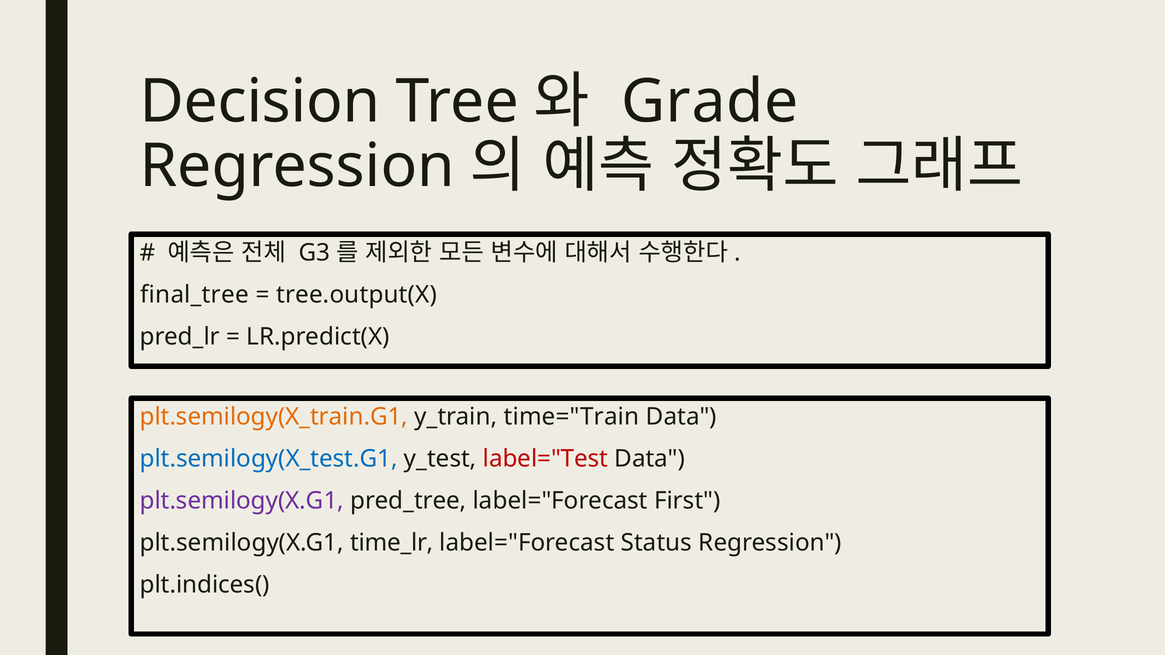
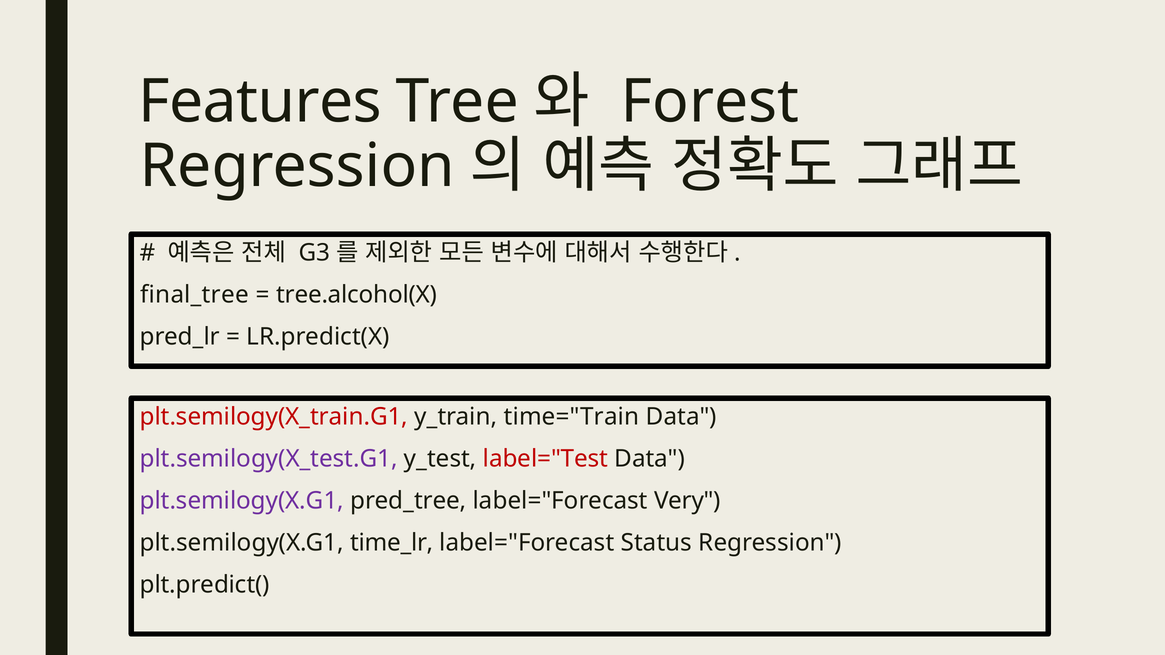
Decision: Decision -> Features (260, 102)
Grade: Grade -> Forest (710, 102)
tree.output(X: tree.output(X -> tree.alcohol(X (357, 295)
plt.semilogy(X_train.G1 colour: orange -> red (274, 417)
plt.semilogy(X_test.G1 colour: blue -> purple (269, 459)
First: First -> Very (687, 501)
plt.indices(: plt.indices( -> plt.predict( (205, 585)
